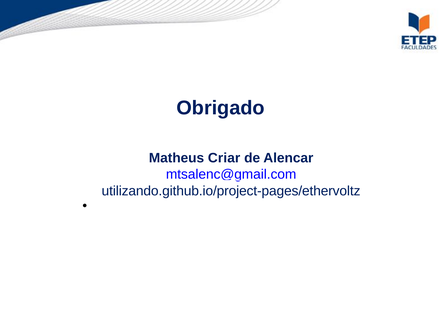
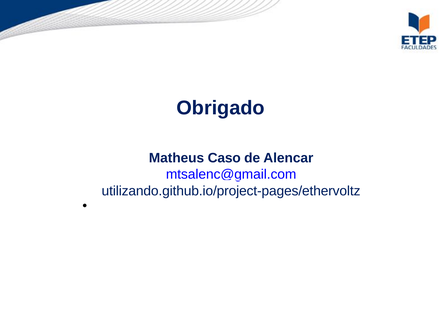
Criar: Criar -> Caso (224, 158)
